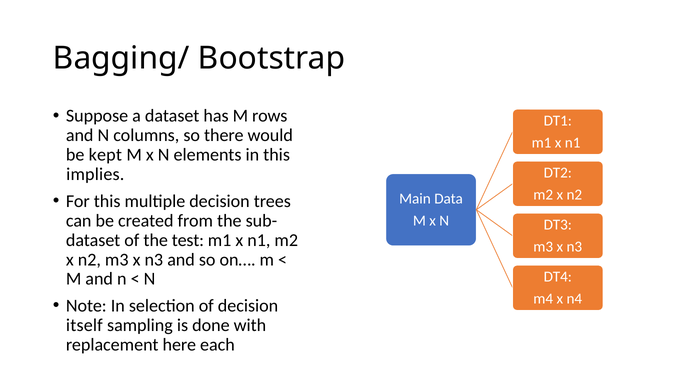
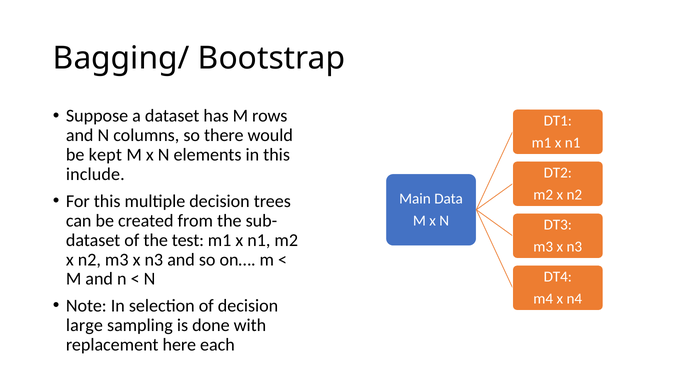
implies: implies -> include (95, 175)
itself: itself -> large (84, 325)
